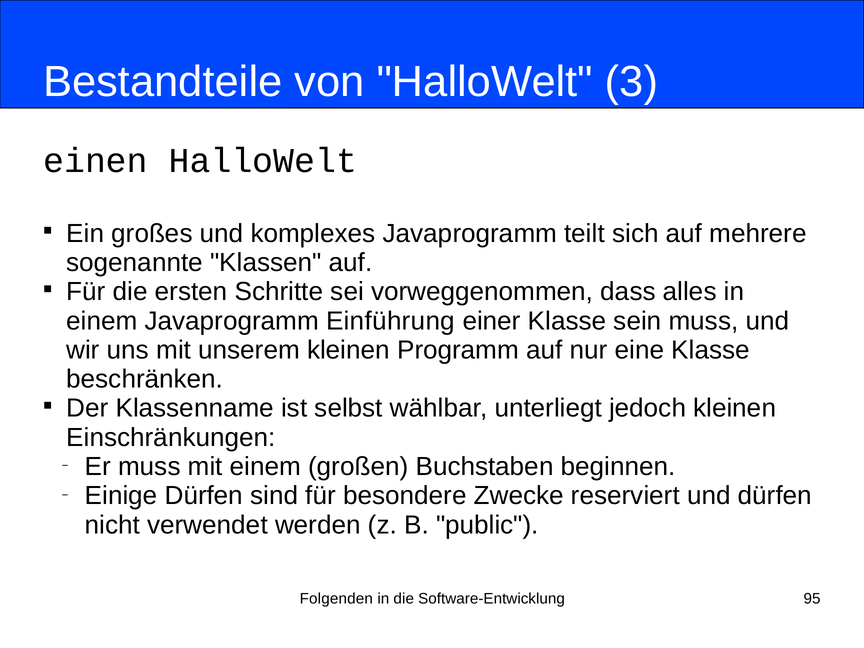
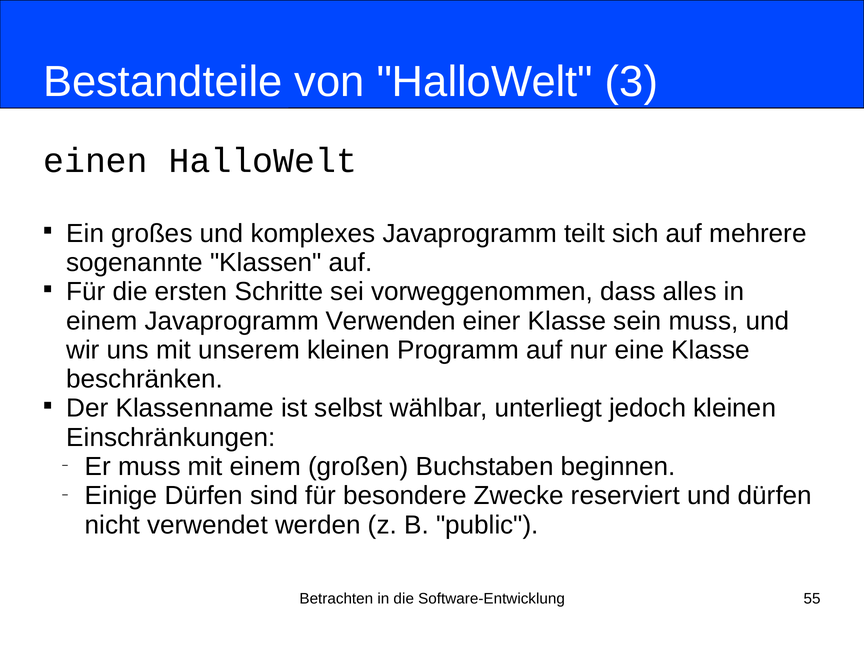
Einführung: Einführung -> Verwenden (391, 321)
Folgenden: Folgenden -> Betrachten (336, 599)
95: 95 -> 55 (812, 599)
